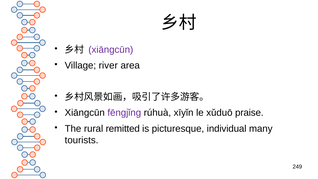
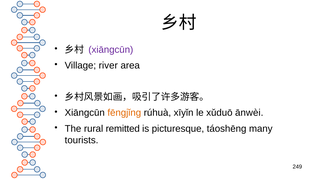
fēngjǐng colour: purple -> orange (124, 113)
praise: praise -> ānwèi (249, 113)
individual: individual -> táoshēng (227, 129)
